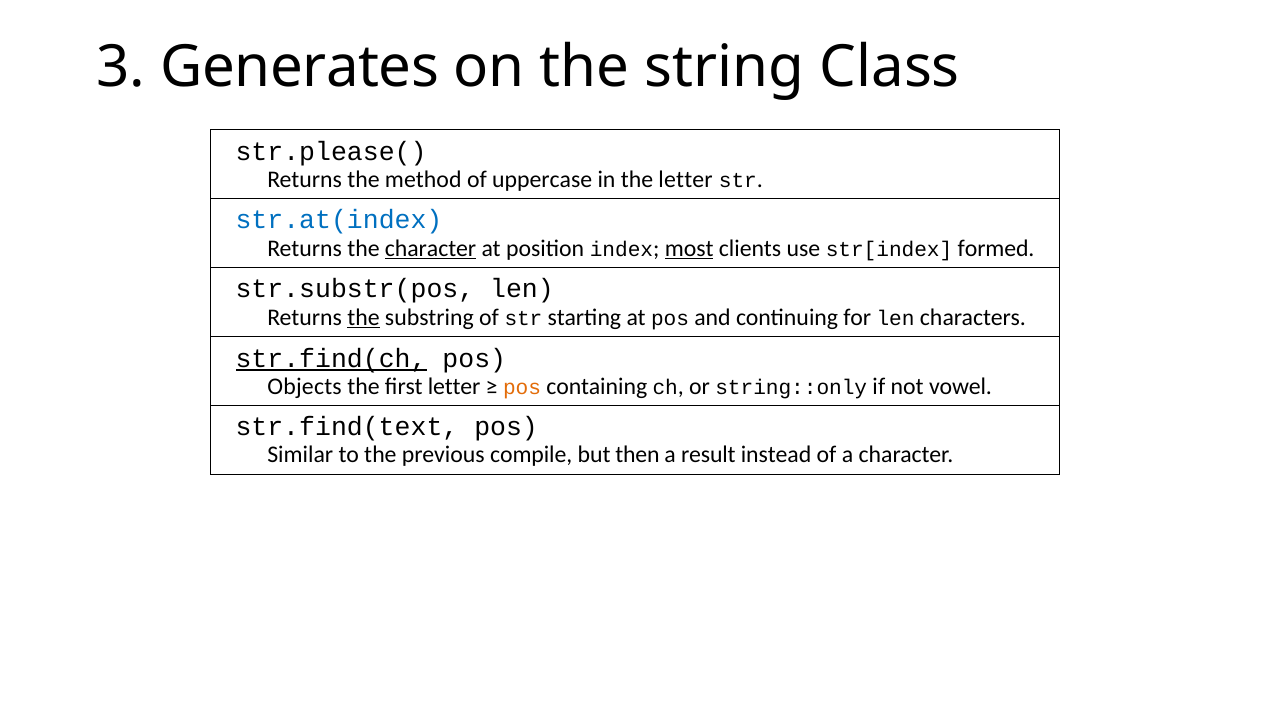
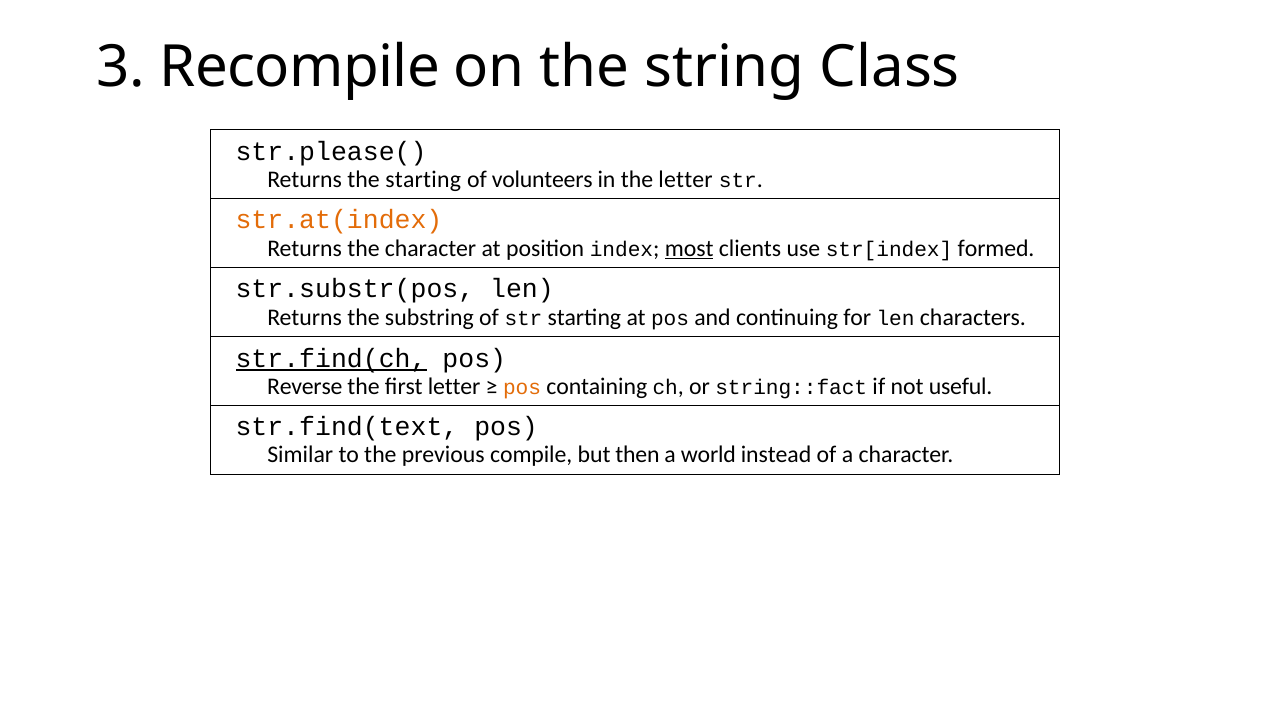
Generates: Generates -> Recompile (300, 67)
the method: method -> starting (423, 180)
uppercase: uppercase -> volunteers (542, 180)
str.at(index colour: blue -> orange (339, 220)
character underline: present -> none (431, 248)
the underline: present -> none (364, 317)
Objects: Objects -> Reverse (305, 386)
string::only: string::only -> string::fact (791, 387)
vowel: vowel -> useful (961, 386)
result: result -> world (708, 455)
